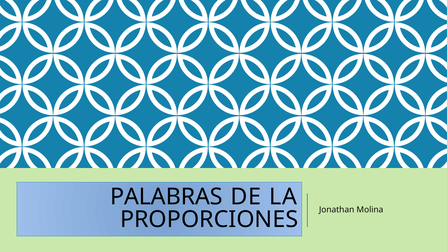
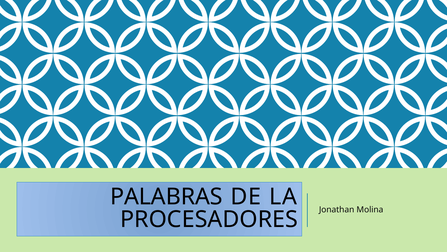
PROPORCIONES: PROPORCIONES -> PROCESADORES (209, 219)
